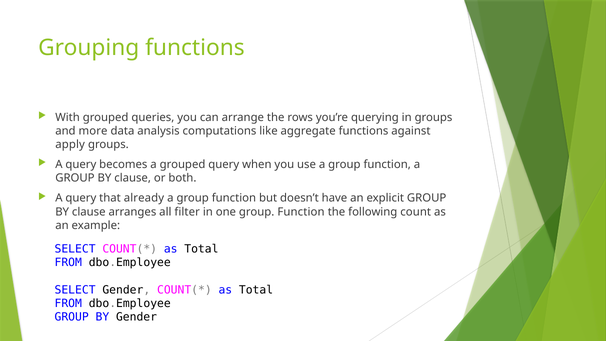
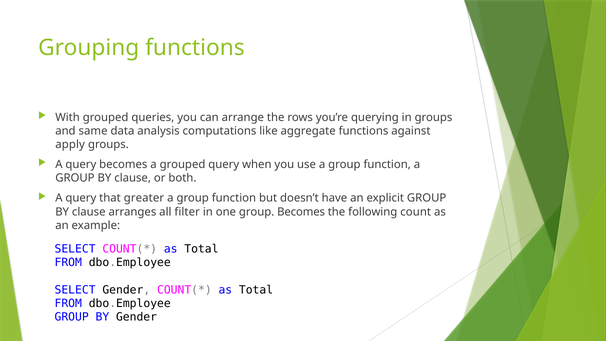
more: more -> same (93, 131)
already: already -> greater (144, 198)
one group Function: Function -> Becomes (301, 212)
